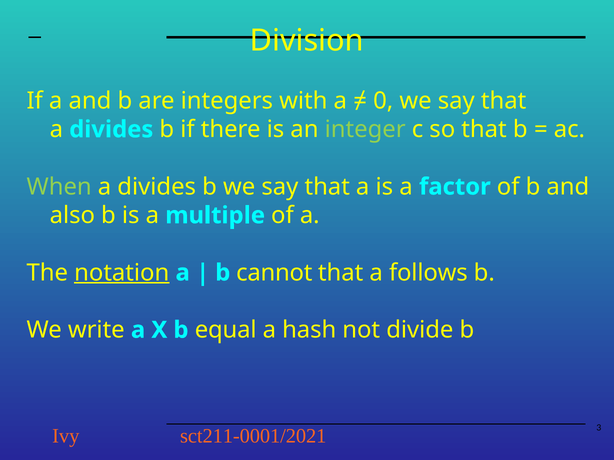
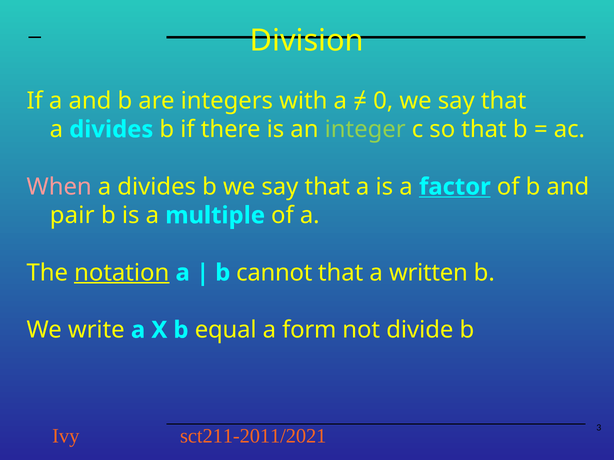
When colour: light green -> pink (59, 187)
factor underline: none -> present (455, 187)
also: also -> pair (72, 216)
follows: follows -> written (428, 273)
hash: hash -> form (309, 330)
sct211-0001/2021: sct211-0001/2021 -> sct211-2011/2021 (253, 436)
